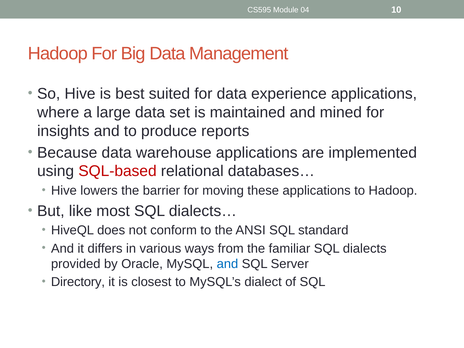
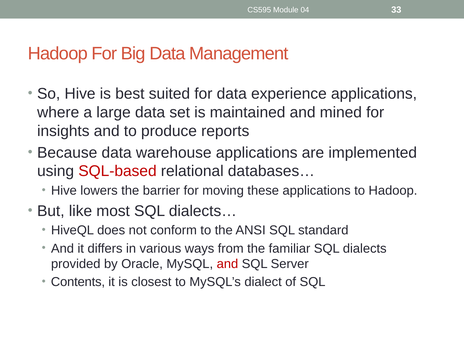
10: 10 -> 33 (396, 10)
and colour: blue -> red (227, 264)
Directory: Directory -> Contents (78, 282)
